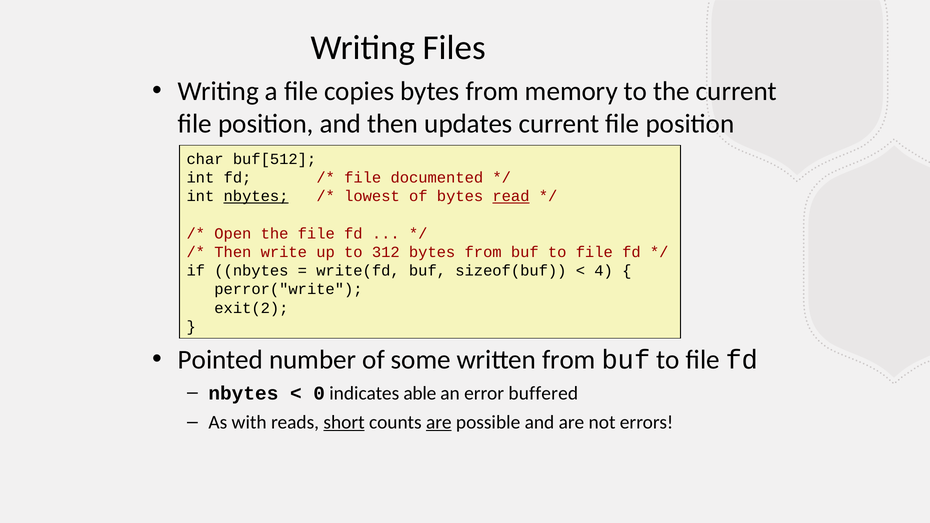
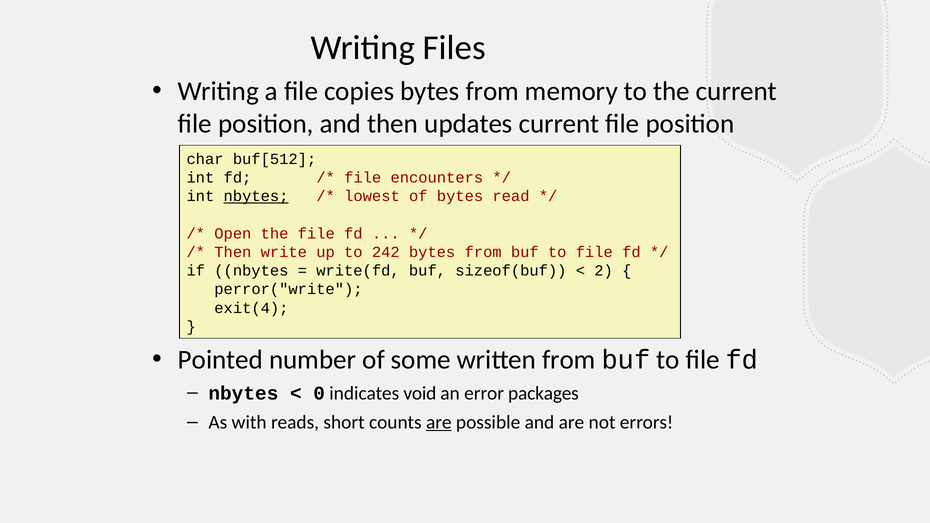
documented: documented -> encounters (437, 178)
read underline: present -> none (511, 196)
312: 312 -> 242 (386, 252)
4: 4 -> 2 (604, 271)
exit(2: exit(2 -> exit(4 (251, 308)
able: able -> void (420, 393)
buffered: buffered -> packages (543, 393)
short underline: present -> none (344, 422)
